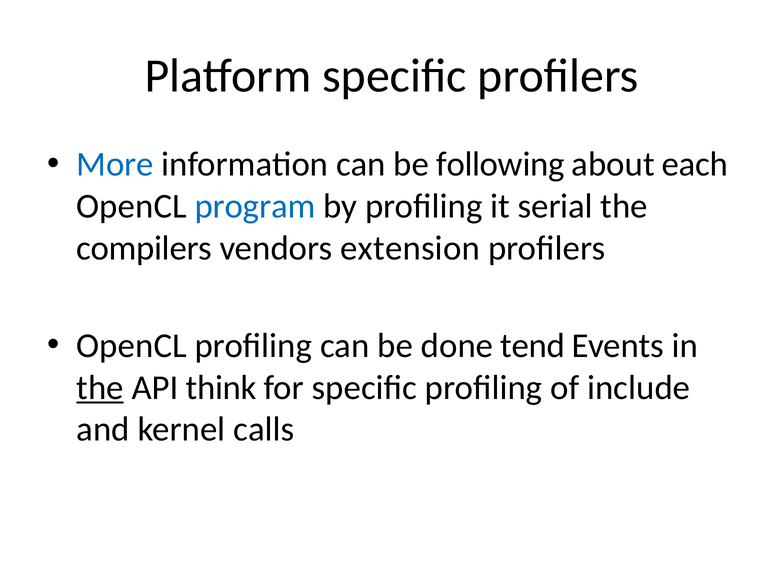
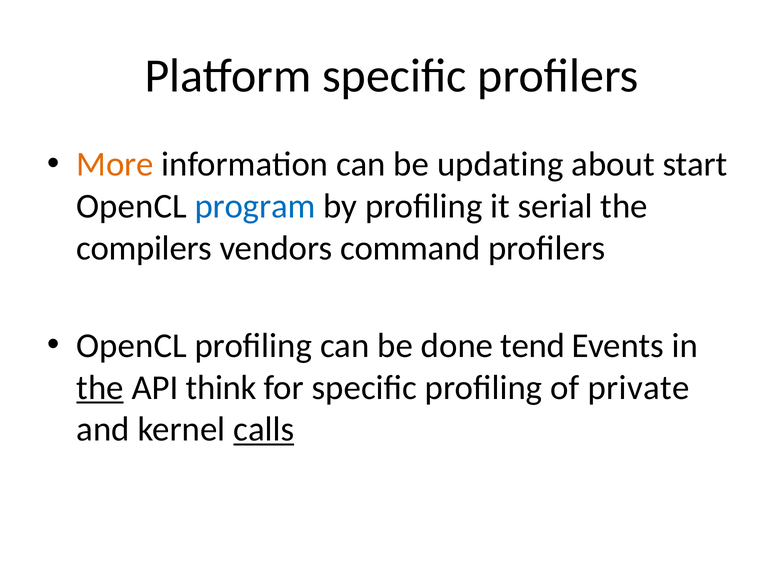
More colour: blue -> orange (115, 164)
following: following -> updating (500, 164)
each: each -> start (695, 164)
extension: extension -> command (410, 248)
include: include -> private (639, 388)
calls underline: none -> present (264, 429)
